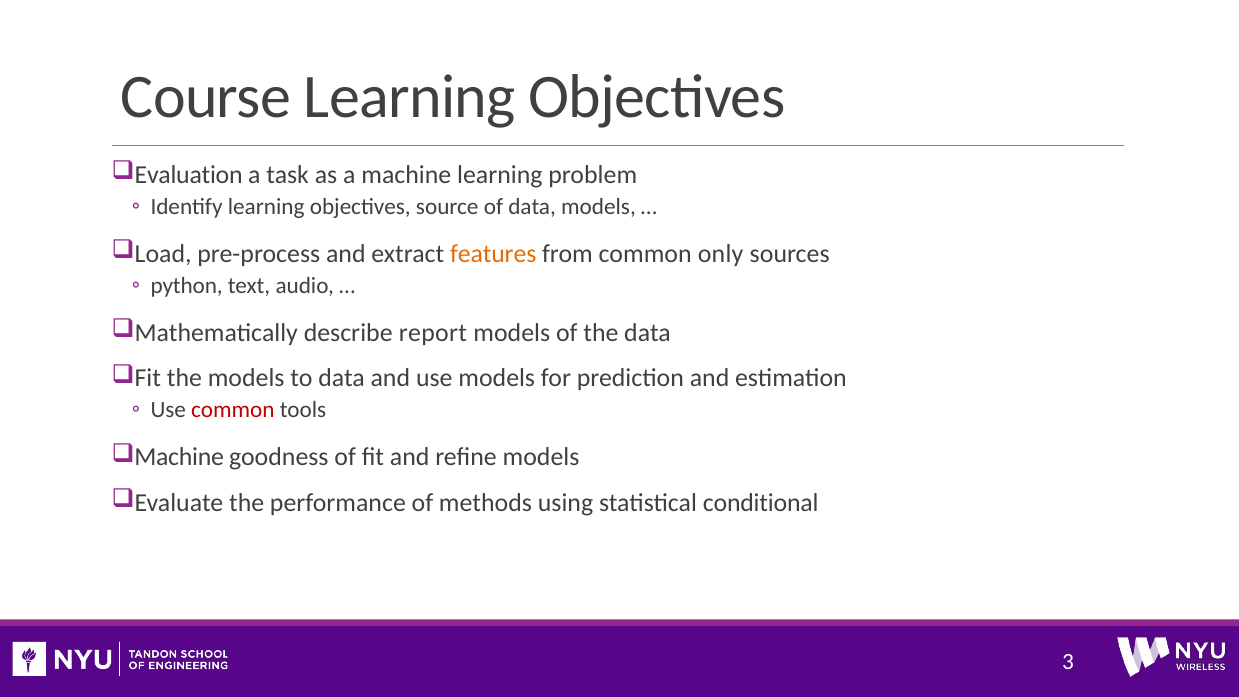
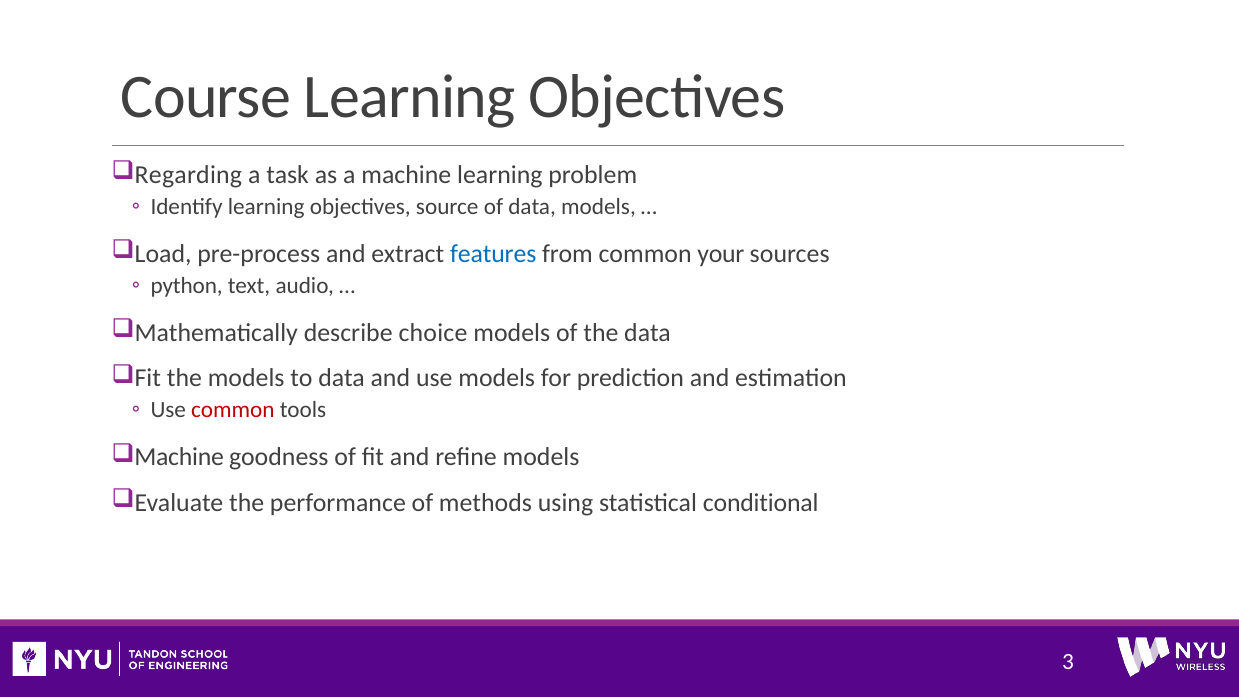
Evaluation: Evaluation -> Regarding (188, 175)
features colour: orange -> blue (493, 254)
only: only -> your (721, 254)
report: report -> choice (433, 332)
